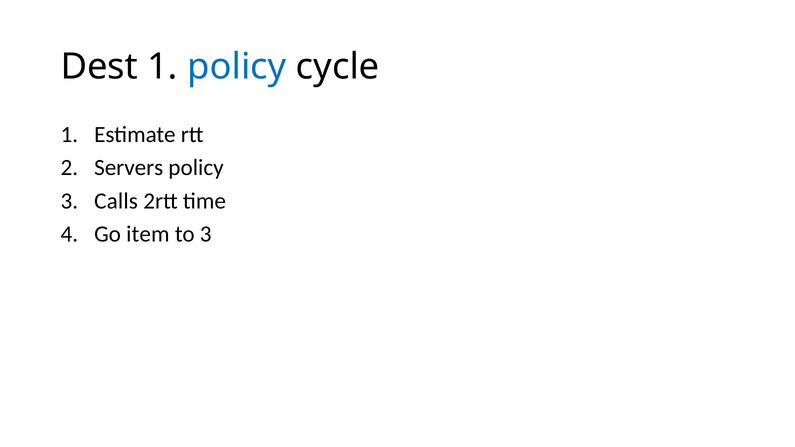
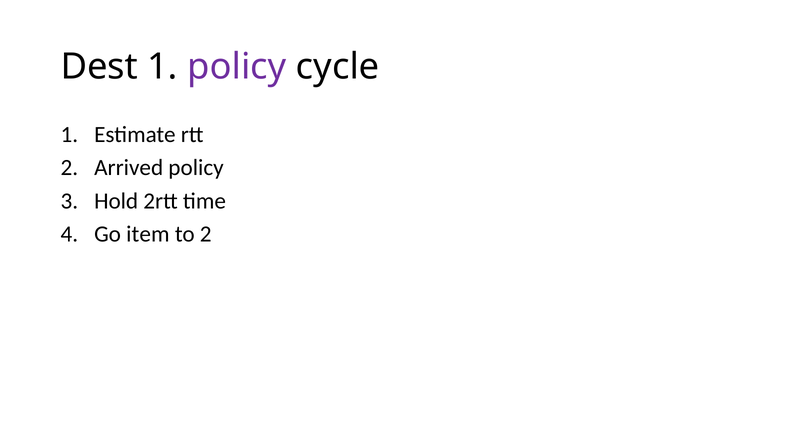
policy colour: blue -> purple (237, 67)
Servers: Servers -> Arrived (129, 168)
Calls: Calls -> Hold (116, 201)
to 3: 3 -> 2 (206, 234)
